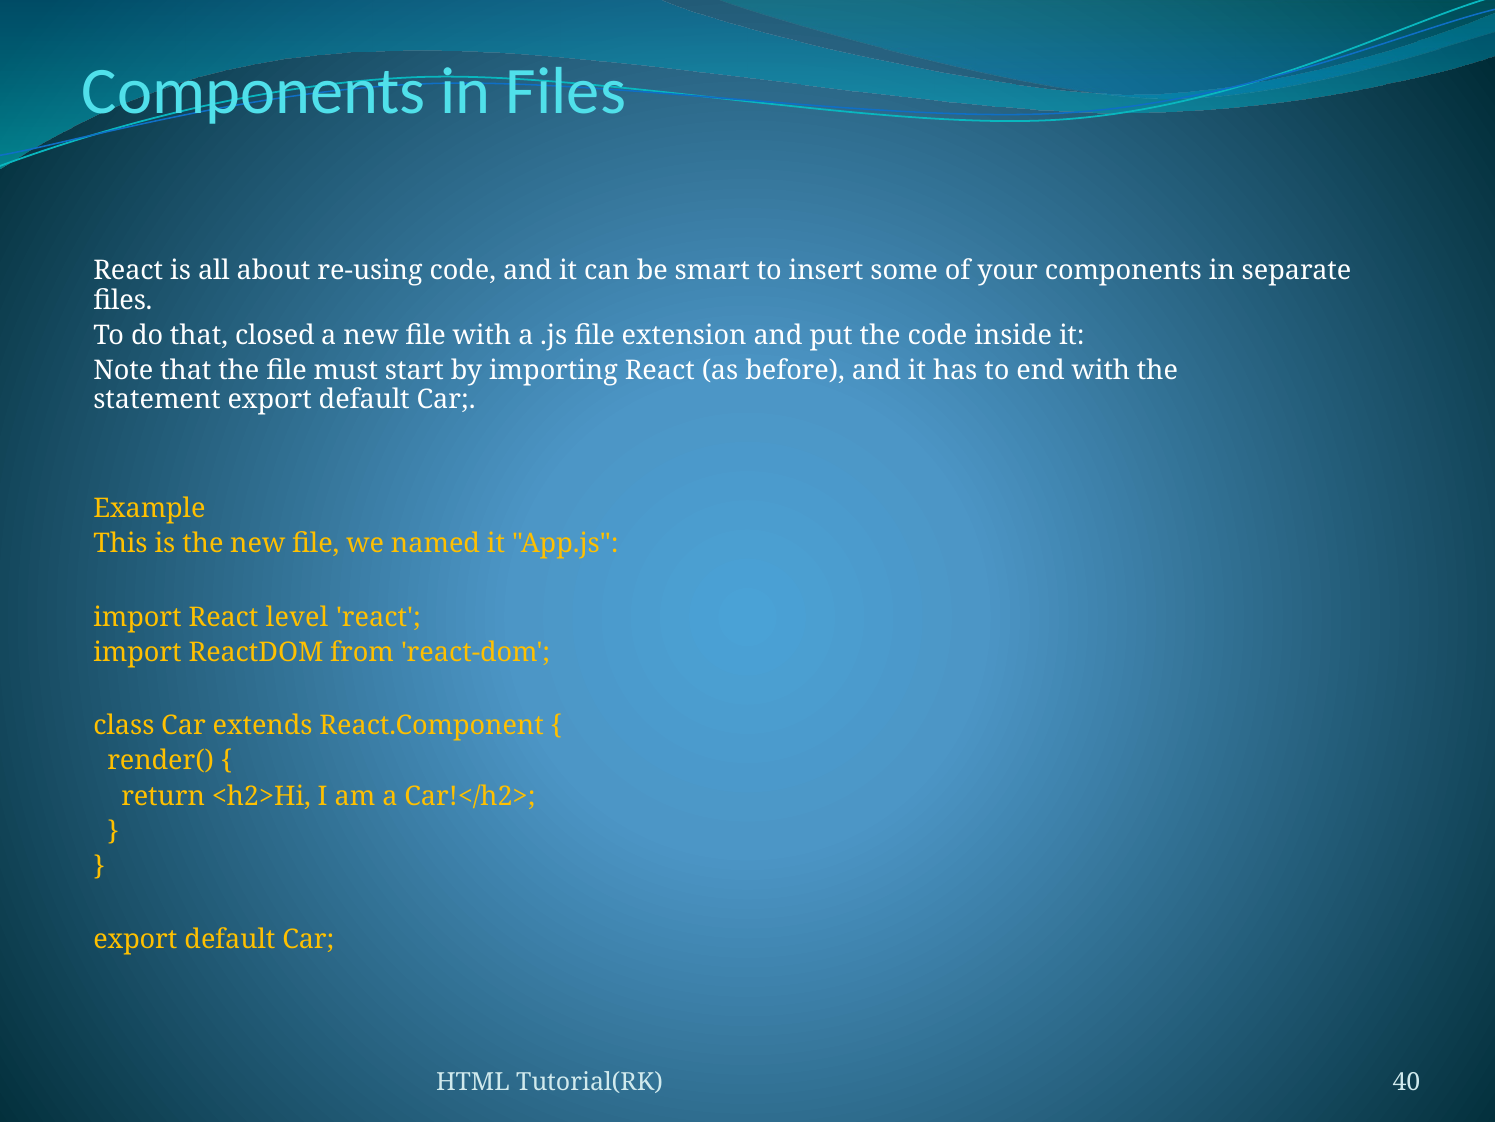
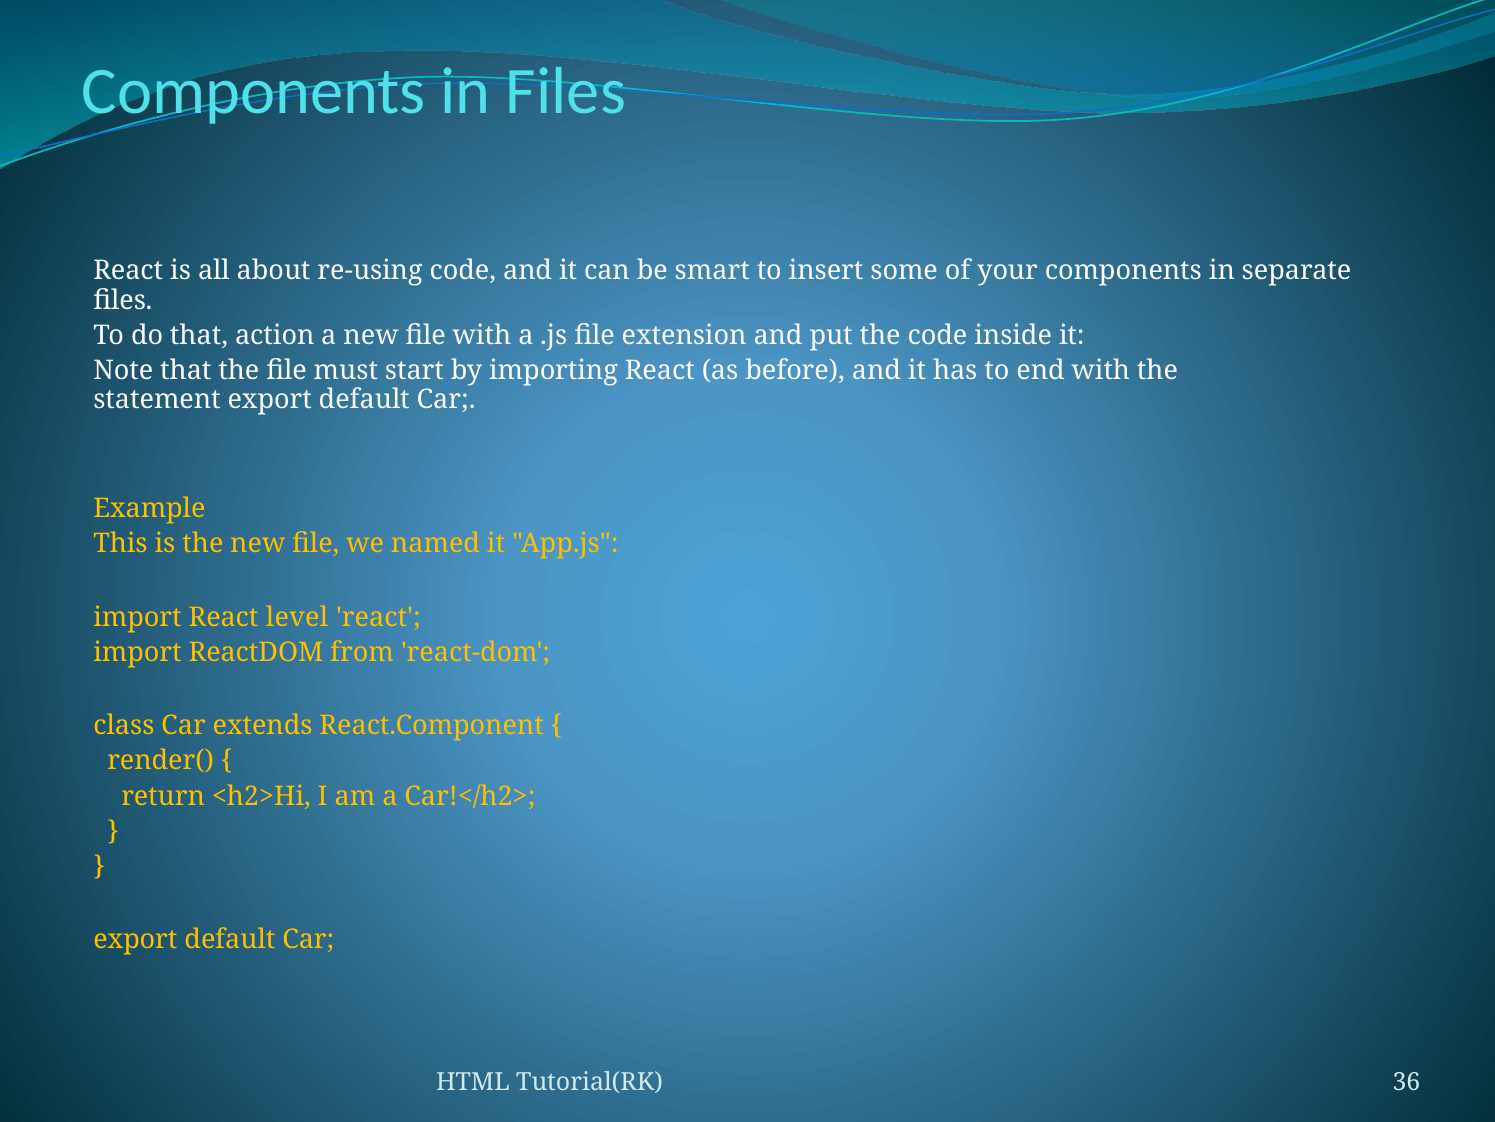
closed: closed -> action (275, 335)
40: 40 -> 36 (1406, 1082)
